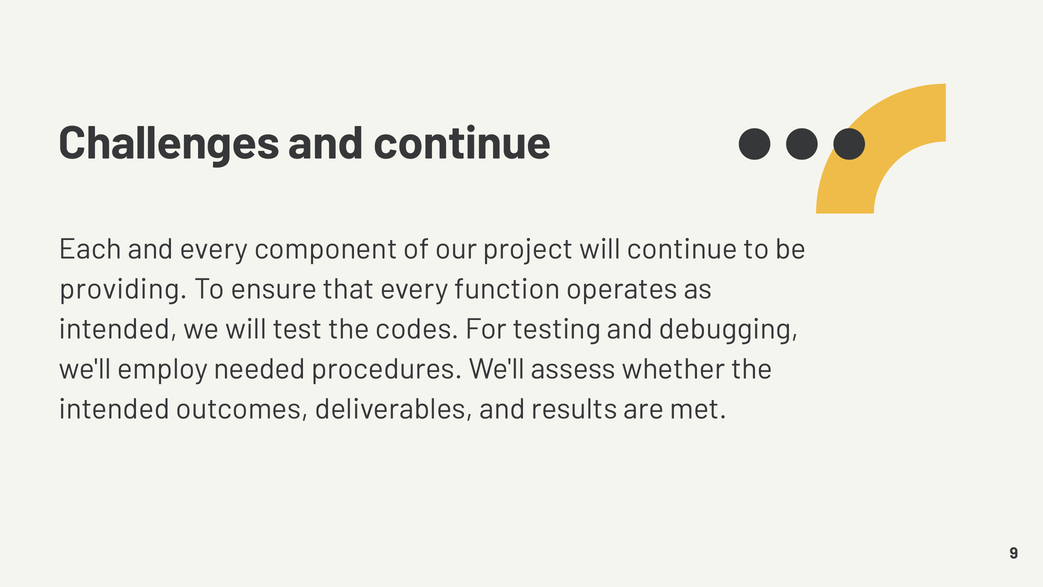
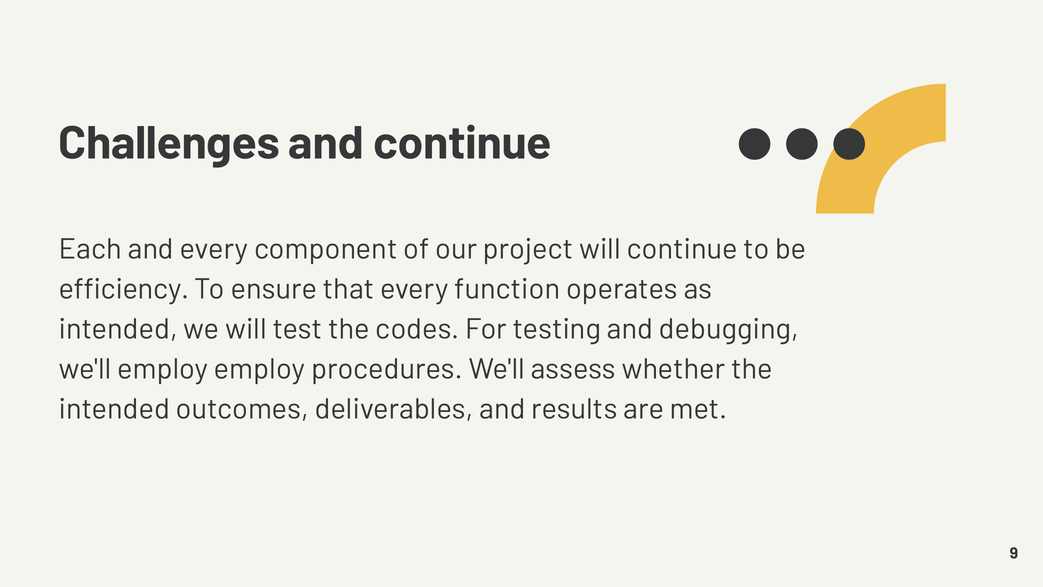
providing: providing -> efficiency (124, 289)
employ needed: needed -> employ (259, 369)
